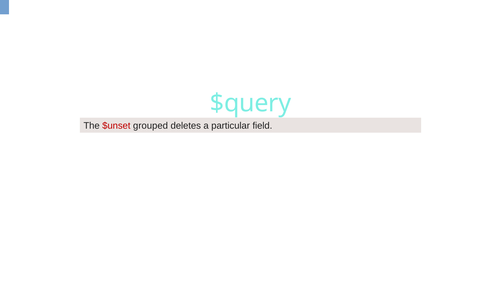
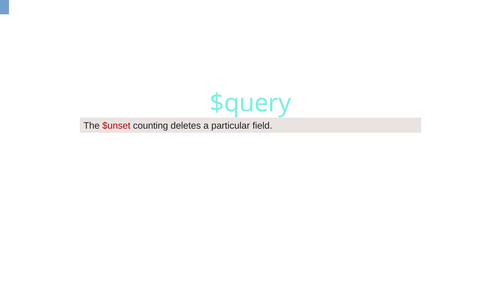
grouped: grouped -> counting (151, 126)
